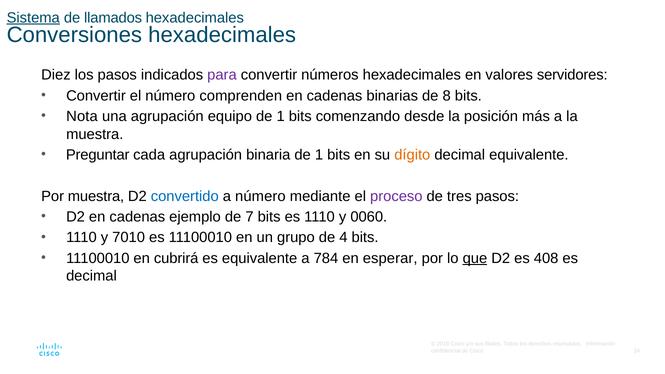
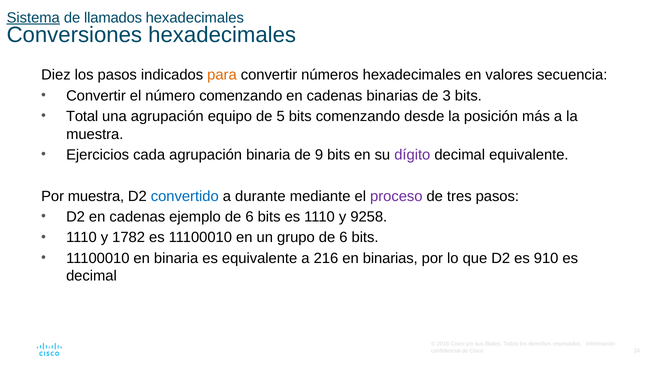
para colour: purple -> orange (222, 75)
servidores: servidores -> secuencia (572, 75)
número comprenden: comprenden -> comenzando (241, 96)
8: 8 -> 3 (447, 96)
Nota: Nota -> Total (82, 116)
1: 1 -> 5 (281, 116)
Preguntar: Preguntar -> Ejercicios (98, 155)
binaria de 1: 1 -> 9 (319, 155)
dígito colour: orange -> purple (412, 155)
a número: número -> durante (260, 196)
7: 7 -> 6 (249, 217)
0060: 0060 -> 9258 (369, 217)
7010: 7010 -> 1782 (129, 238)
grupo de 4: 4 -> 6 (343, 238)
en cubrirá: cubrirá -> binaria (176, 258)
784: 784 -> 216 (326, 258)
en esperar: esperar -> binarias (390, 258)
que underline: present -> none (475, 258)
408: 408 -> 910 (546, 258)
